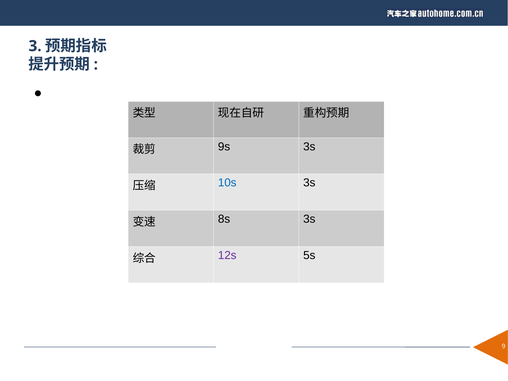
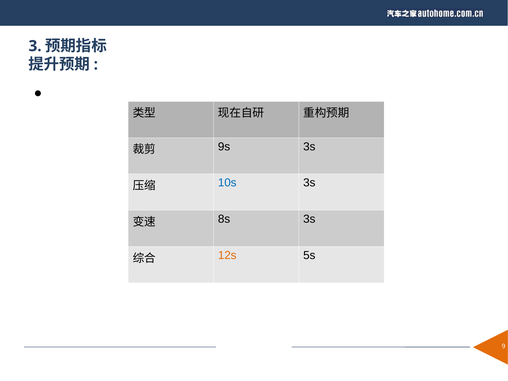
12s colour: purple -> orange (227, 255)
